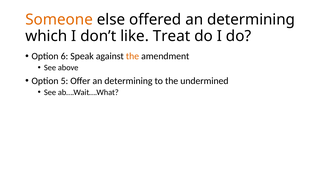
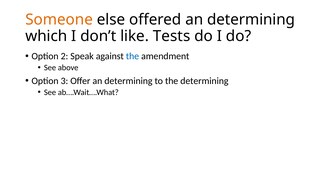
Treat: Treat -> Tests (172, 36)
6: 6 -> 2 (64, 56)
the colour: orange -> blue (132, 56)
5: 5 -> 3 (64, 81)
the undermined: undermined -> determining (204, 81)
